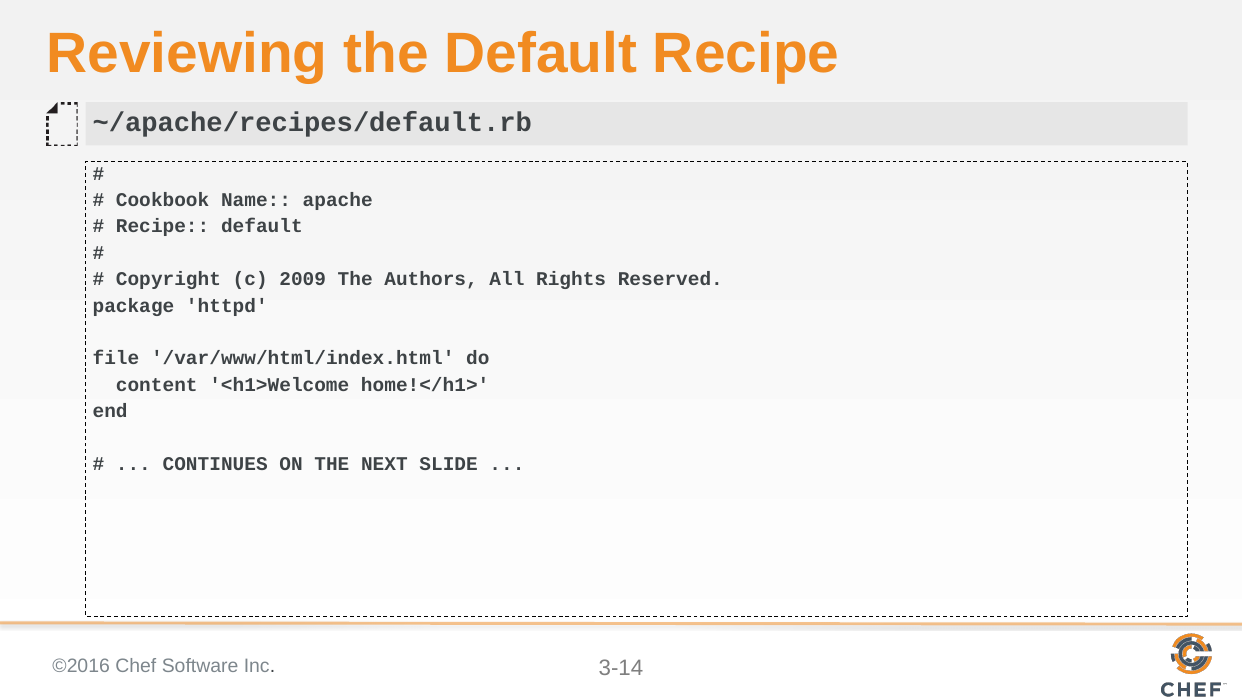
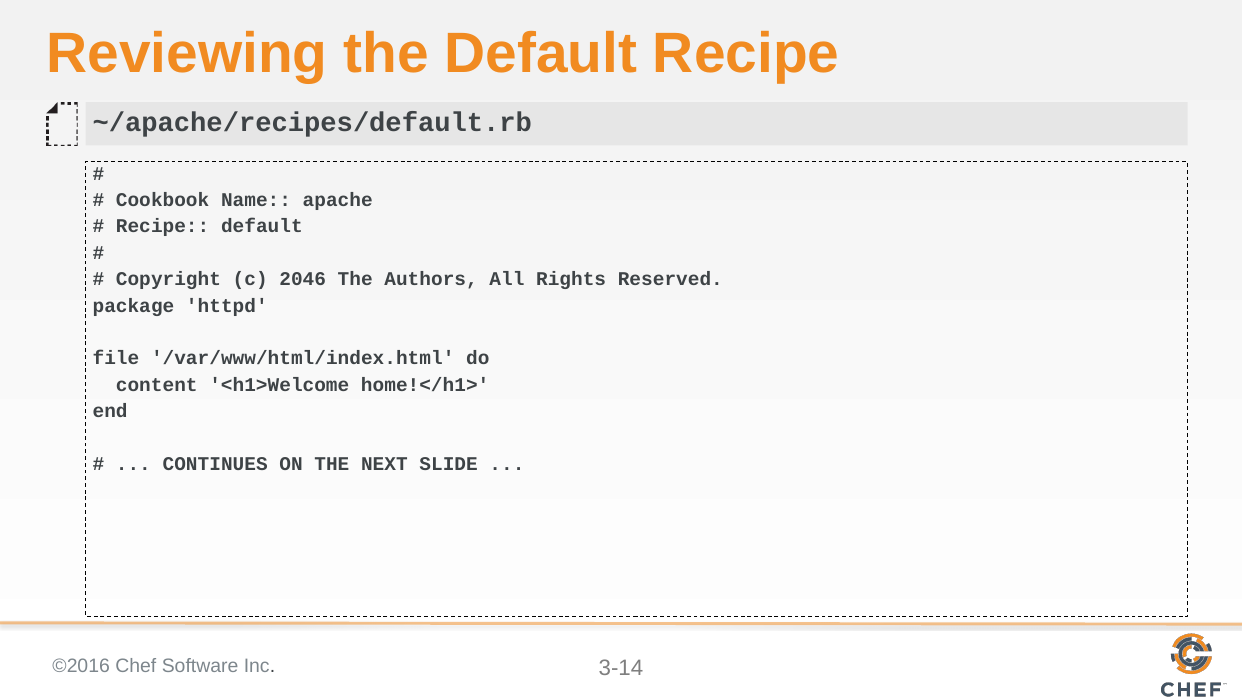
2009: 2009 -> 2046 (303, 279)
